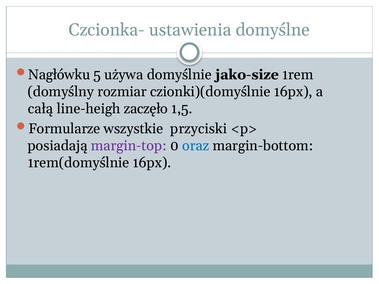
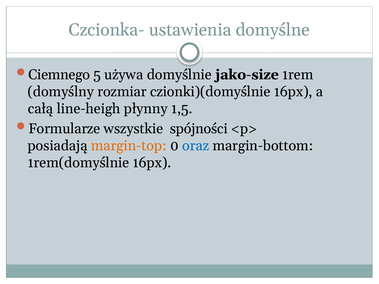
Nagłówku: Nagłówku -> Ciemnego (59, 75)
zaczęło: zaczęło -> płynny (146, 109)
przyciski: przyciski -> spójności (199, 129)
margin-top colour: purple -> orange (129, 146)
